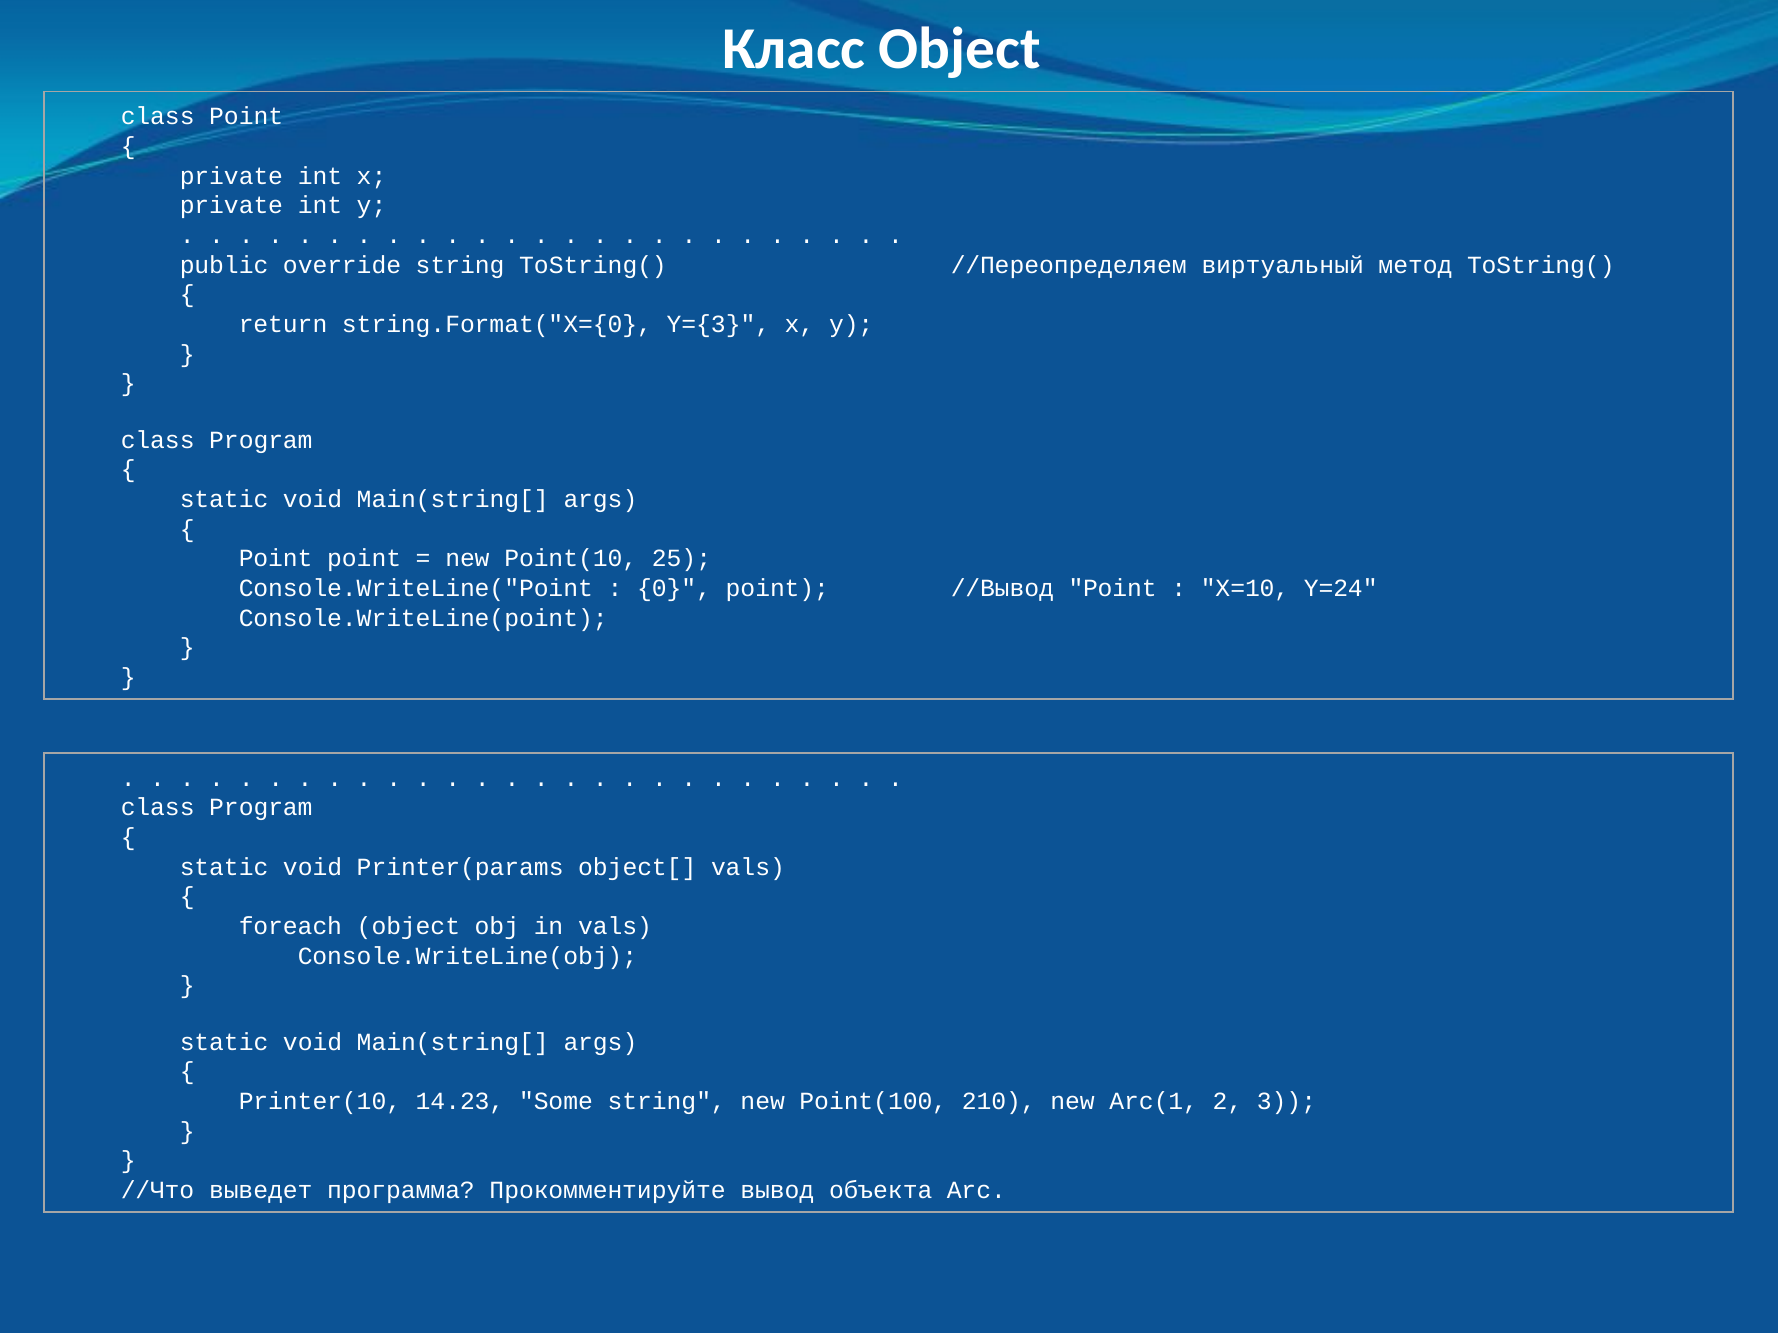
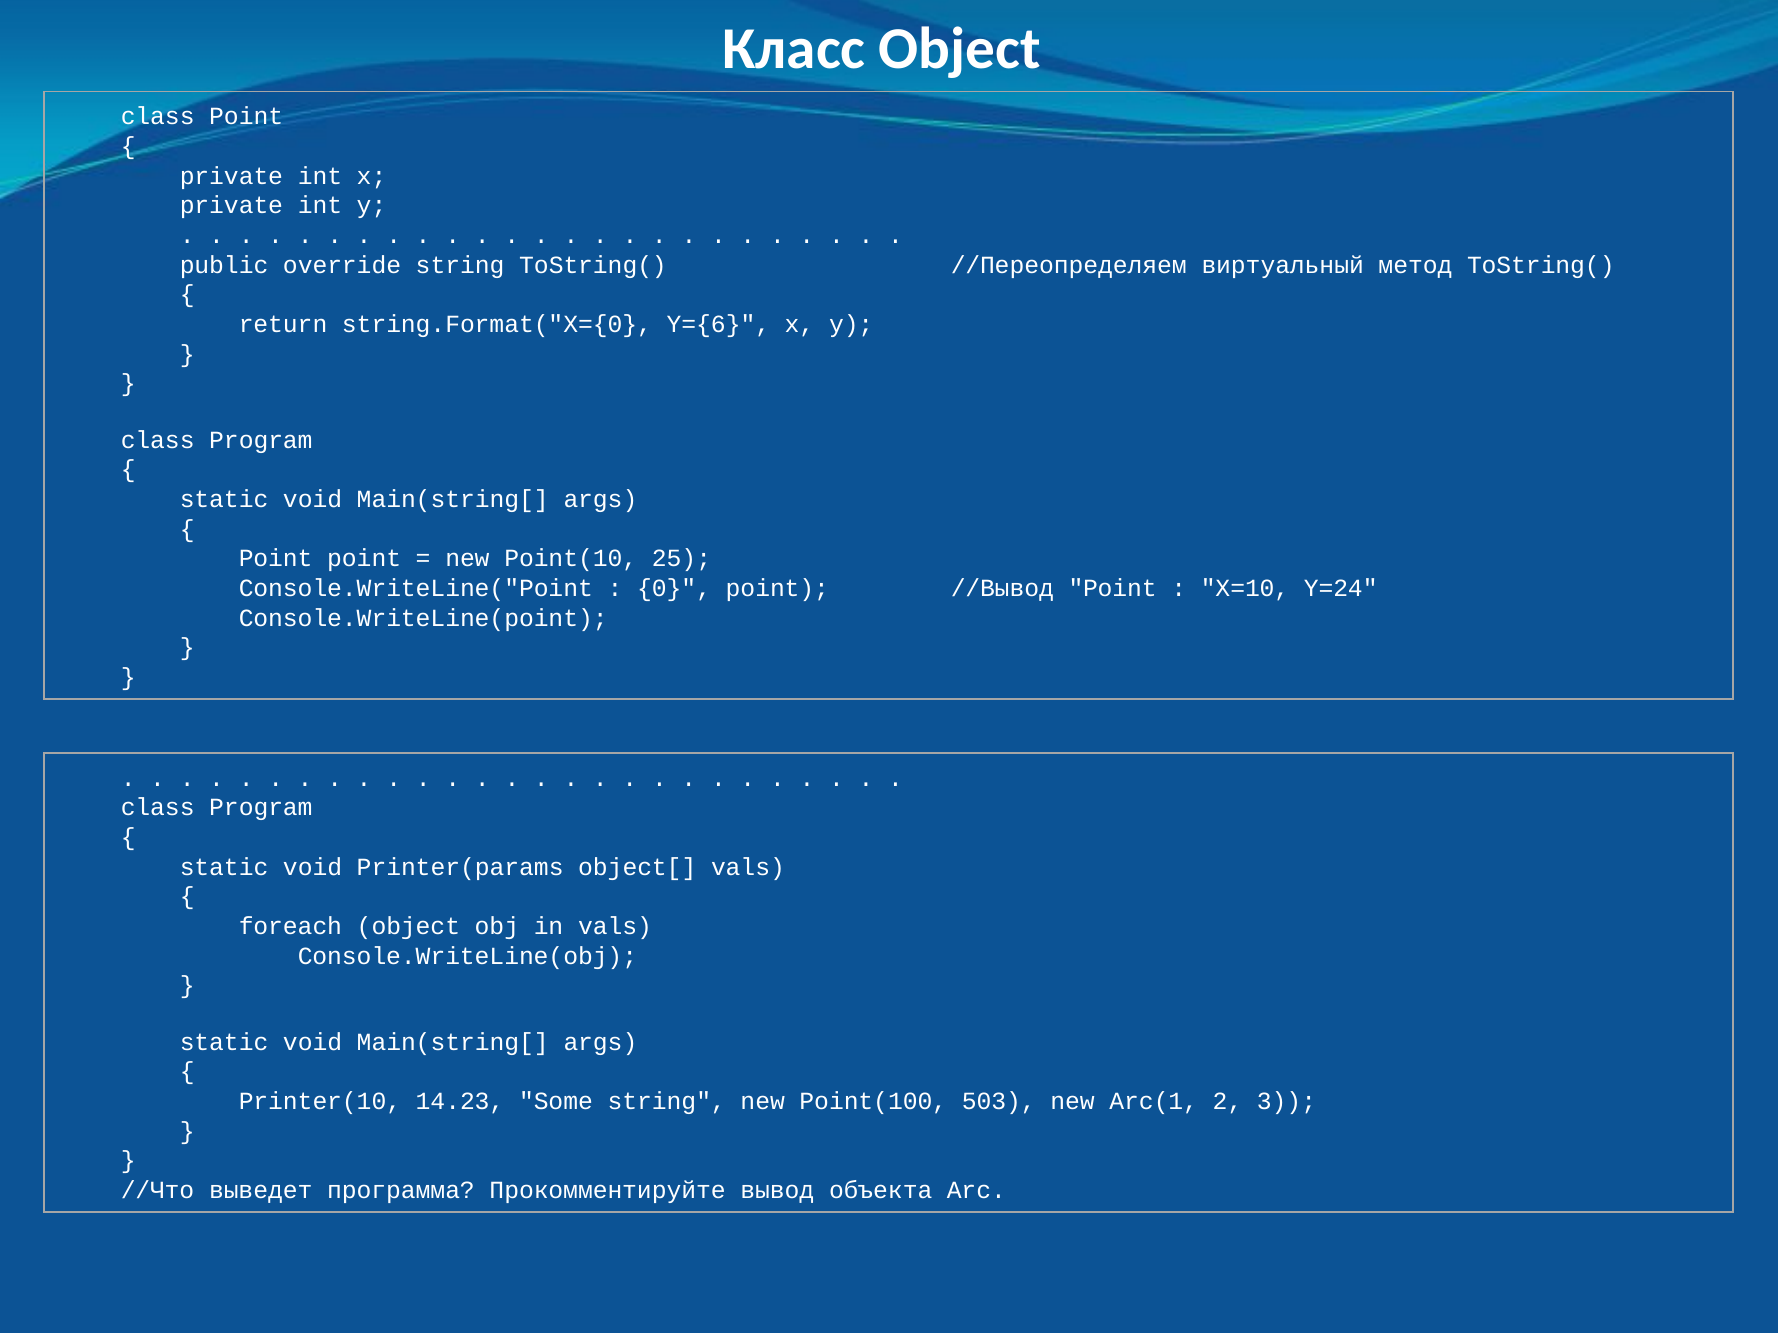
Y={3: Y={3 -> Y={6 (718, 324)
210: 210 -> 503 (999, 1102)
